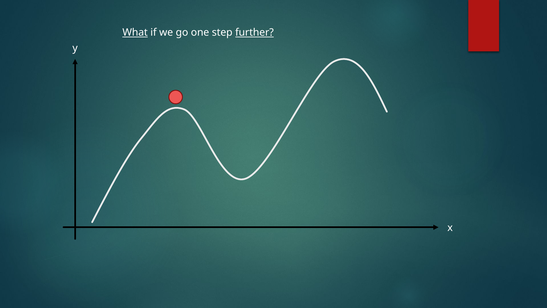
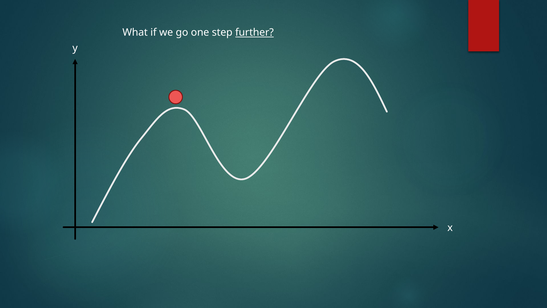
What underline: present -> none (135, 33)
